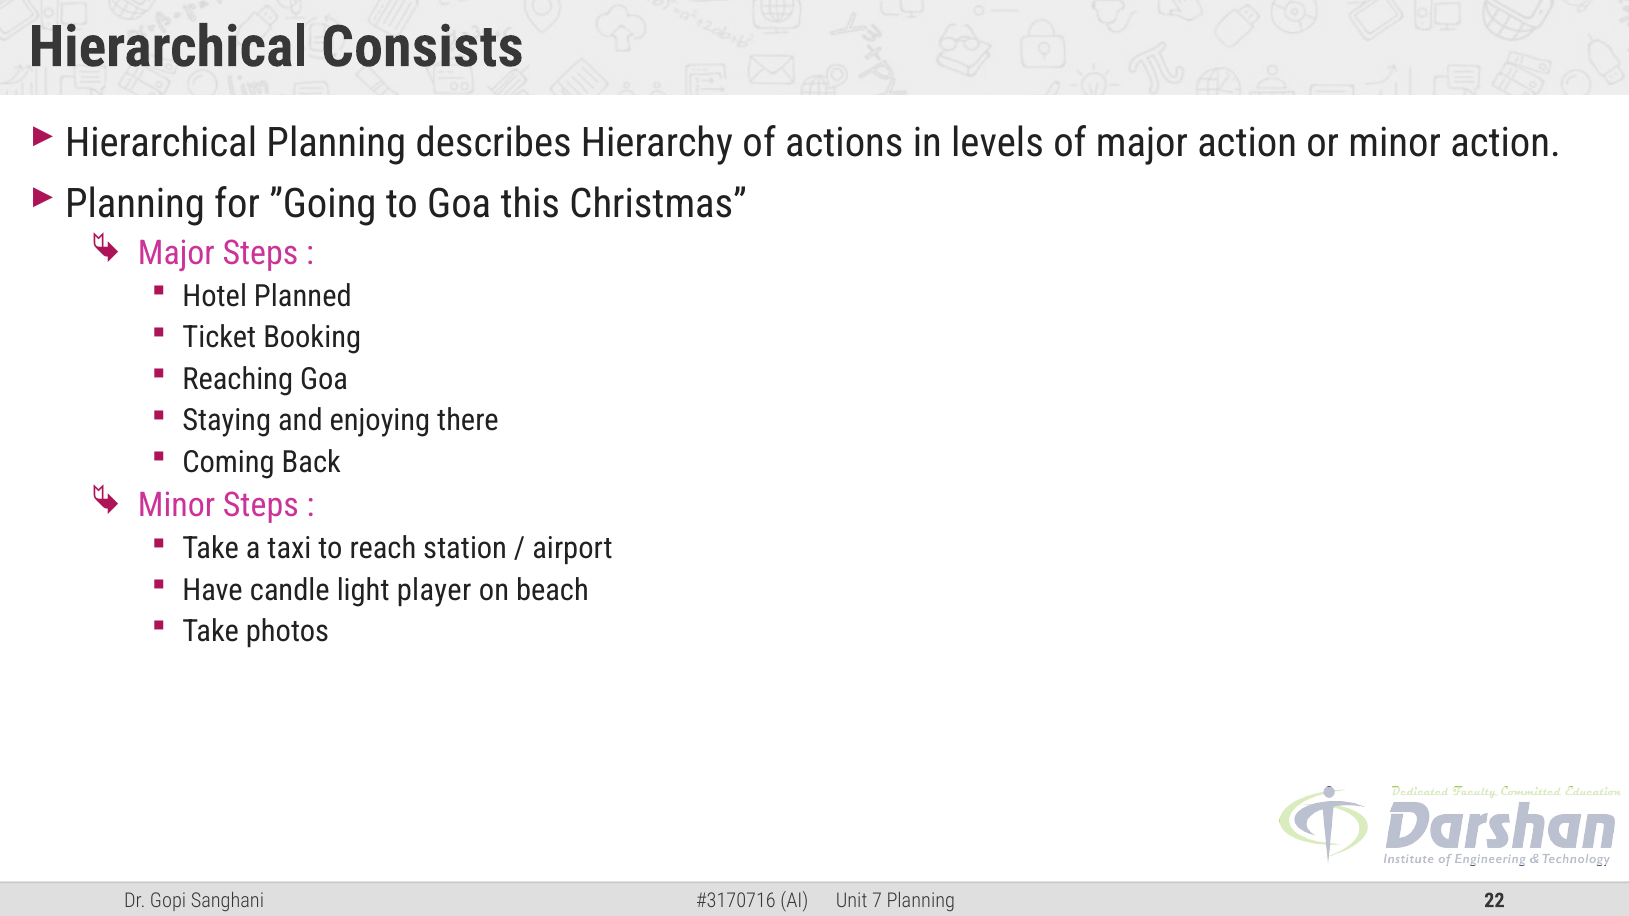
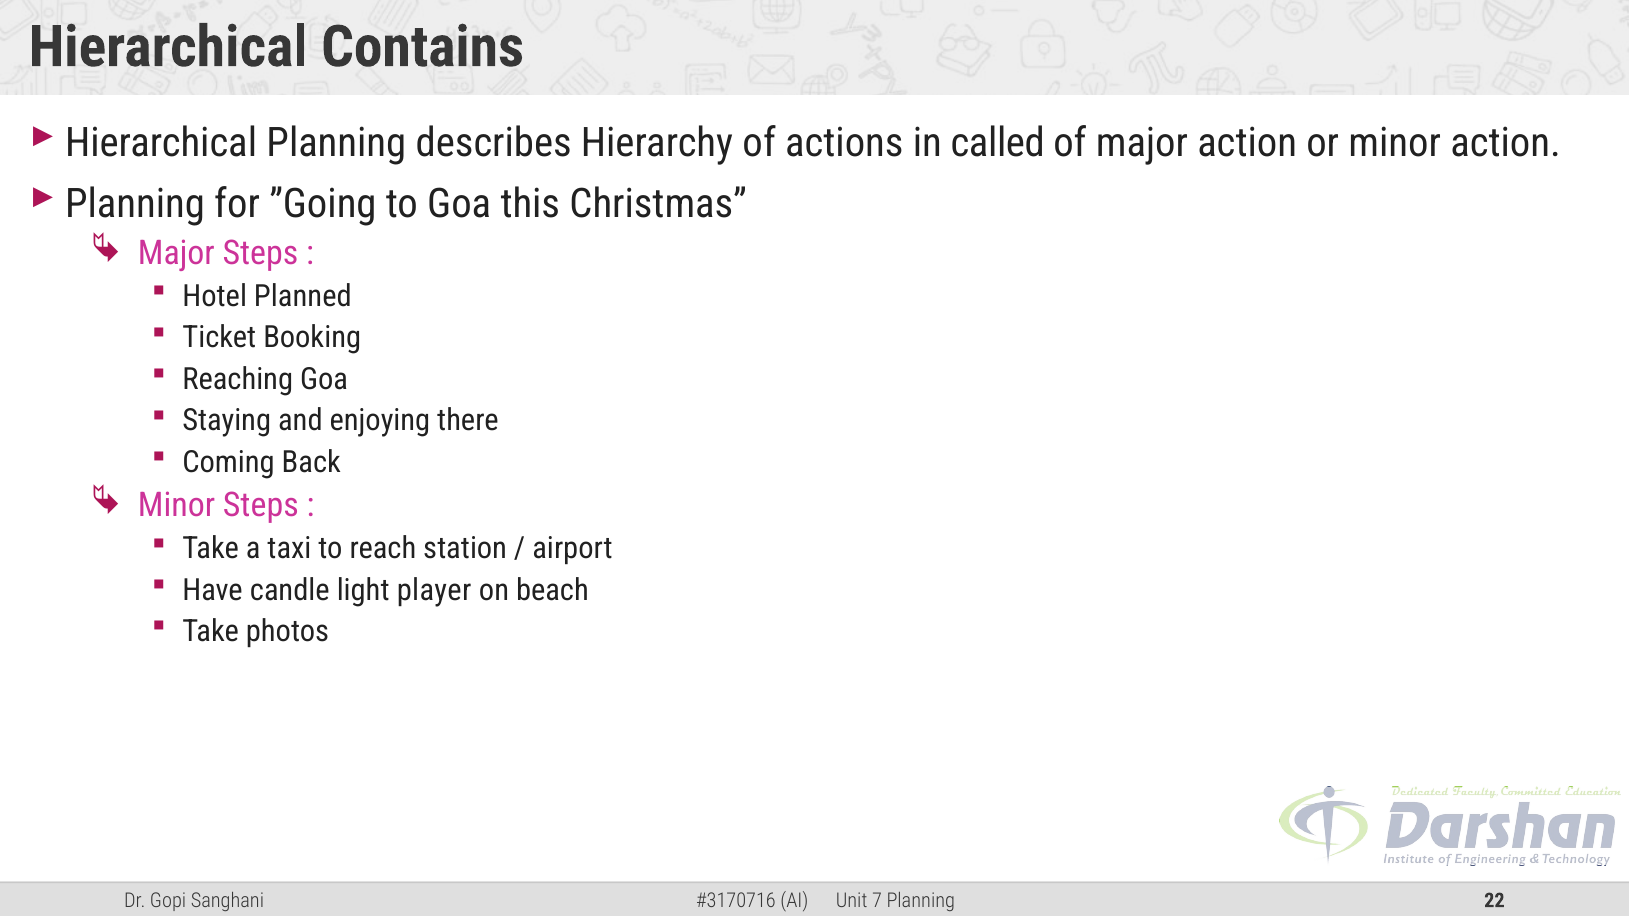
Consists: Consists -> Contains (423, 47)
levels: levels -> called (998, 143)
